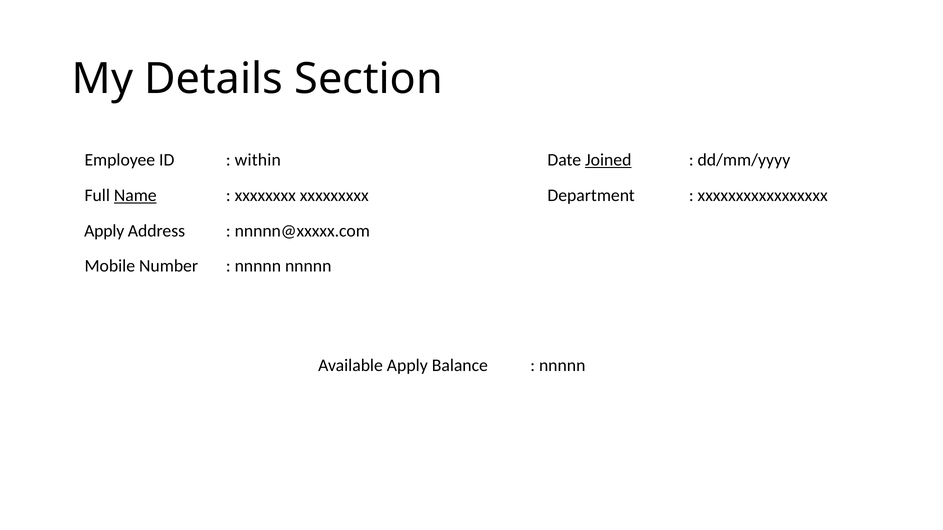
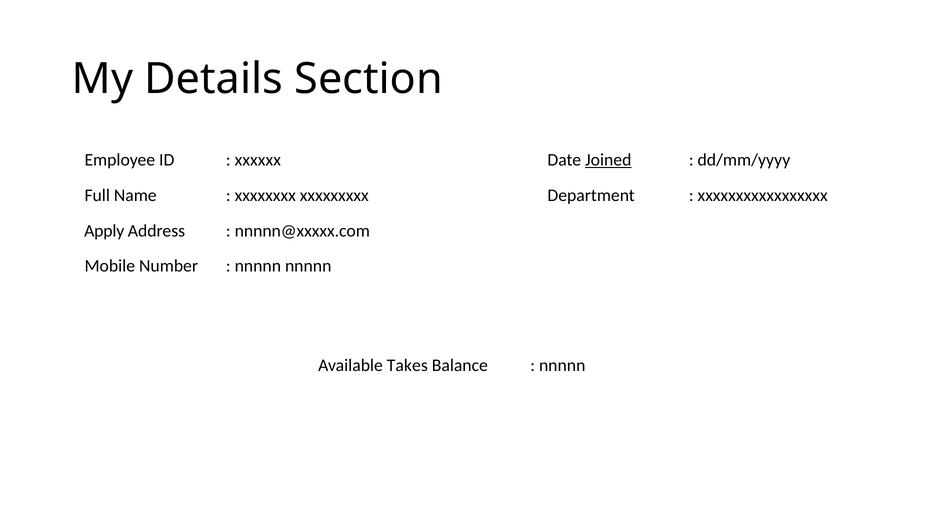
within: within -> xxxxxx (258, 160)
Name underline: present -> none (135, 196)
Available Apply: Apply -> Takes (407, 365)
